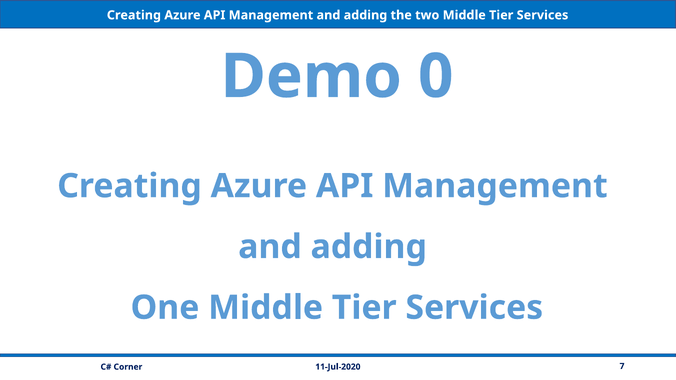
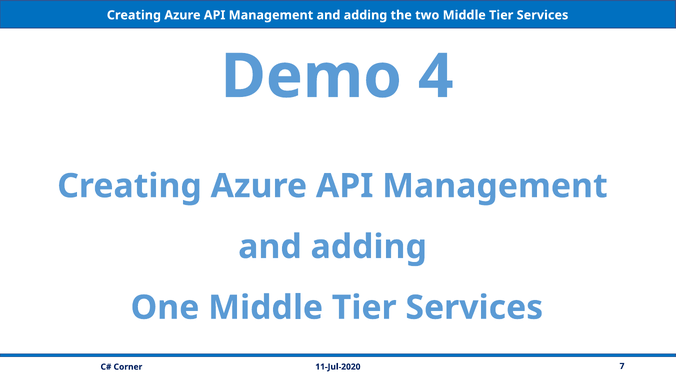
0: 0 -> 4 (436, 77)
